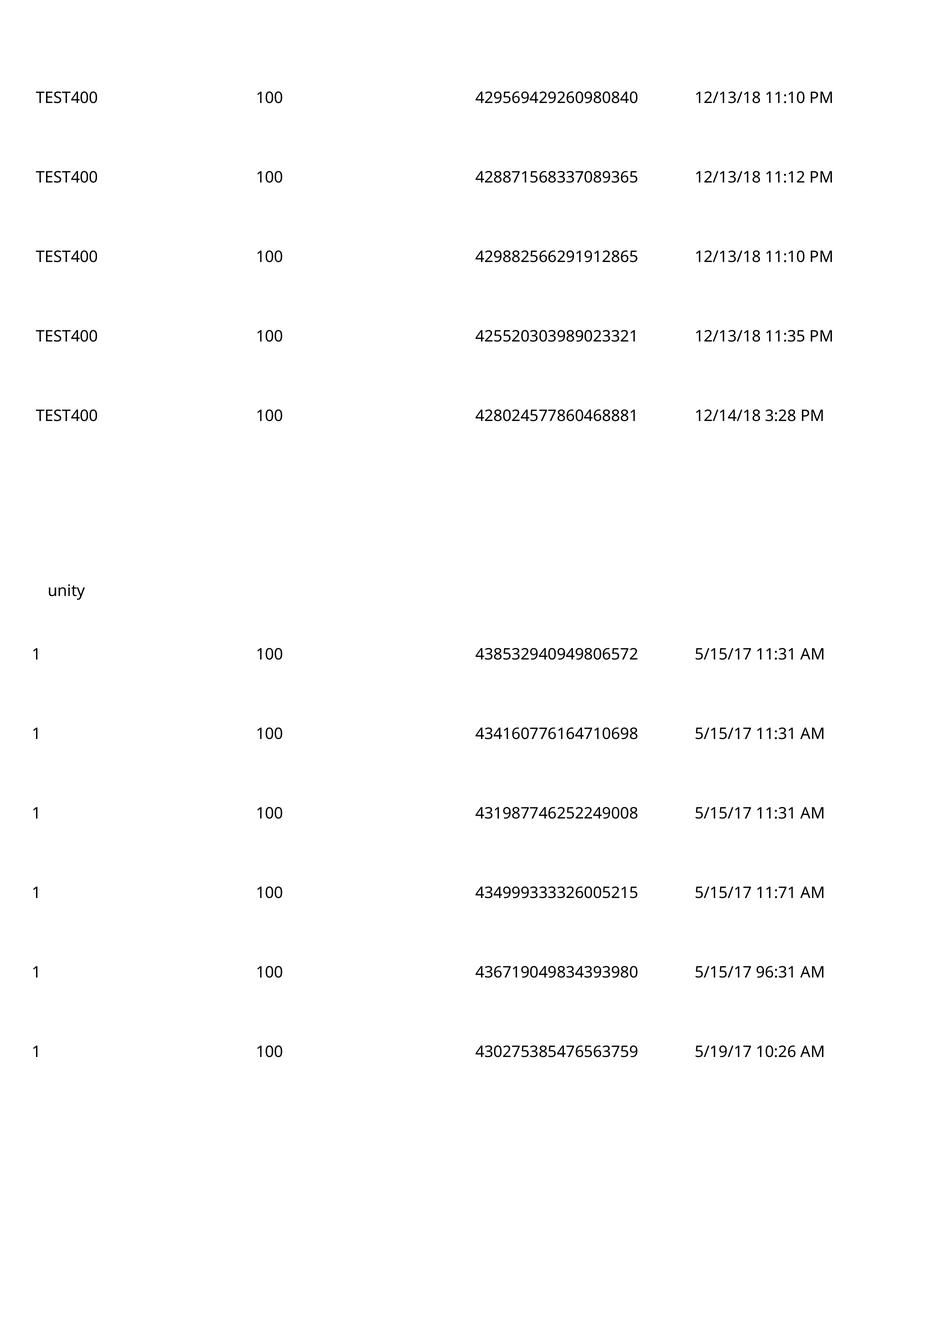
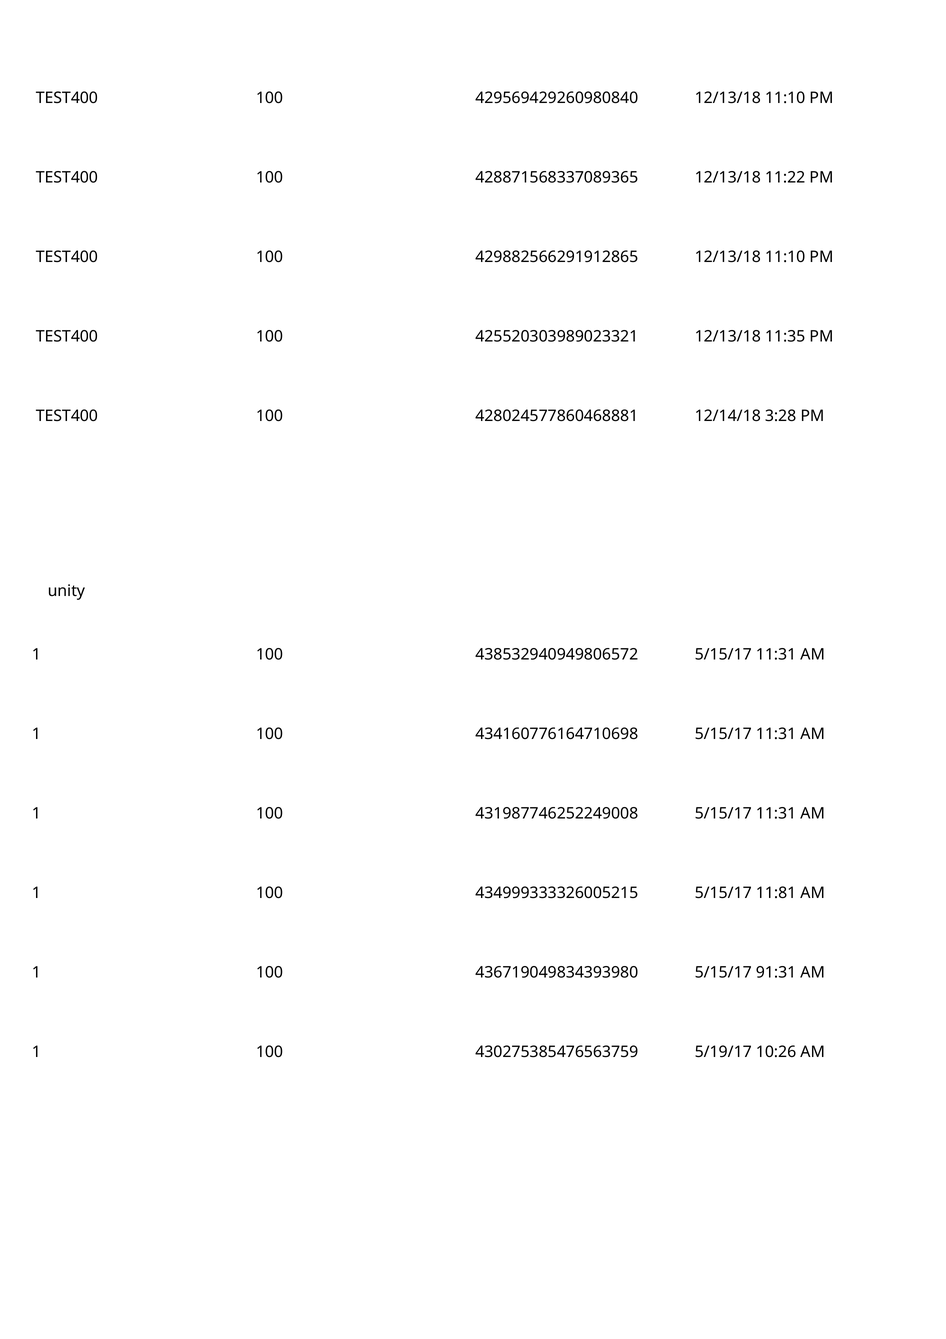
11:12: 11:12 -> 11:22 (785, 178)
11:71: 11:71 -> 11:81 (776, 893)
96:31: 96:31 -> 91:31 (776, 973)
